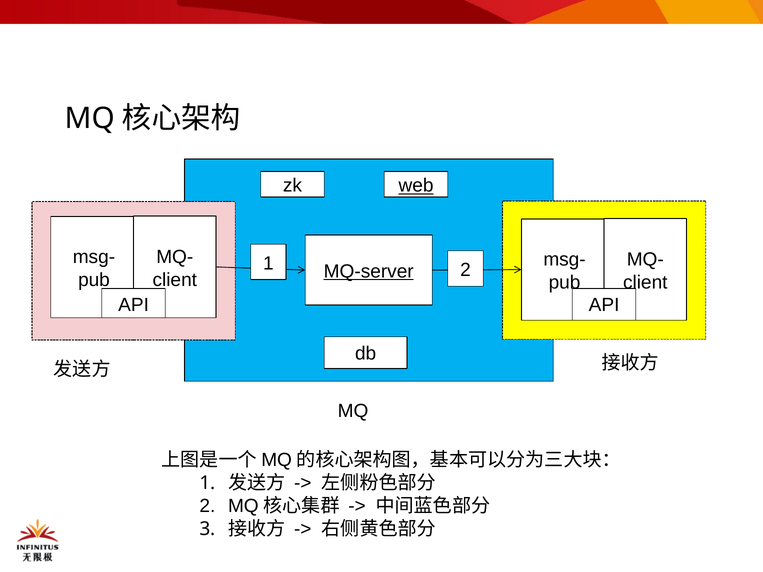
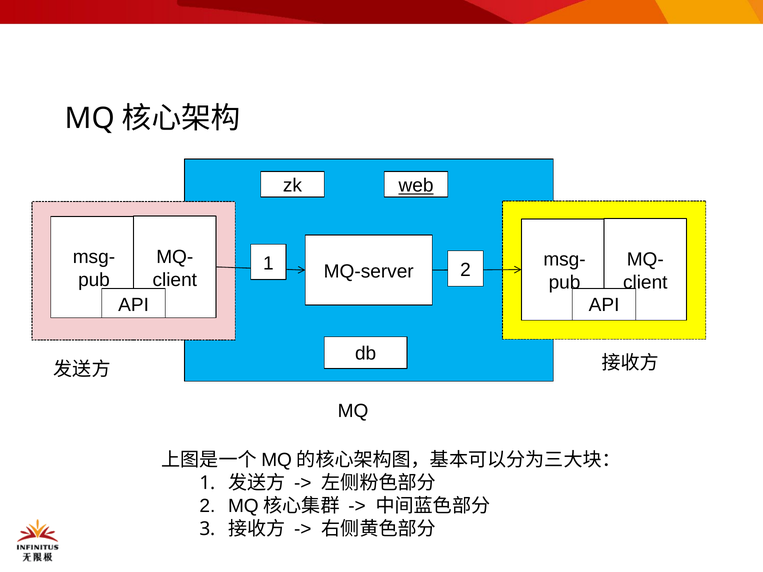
MQ-server underline: present -> none (369, 272)
